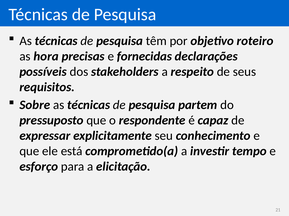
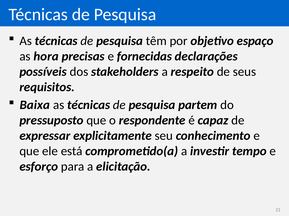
roteiro: roteiro -> espaço (255, 41)
Sobre: Sobre -> Baixa (35, 105)
